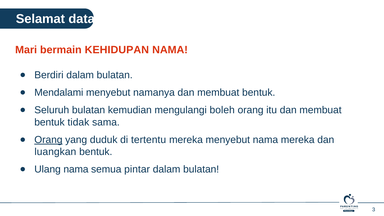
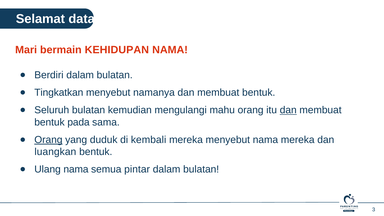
Mendalami: Mendalami -> Tingkatkan (59, 93)
boleh: boleh -> mahu (222, 110)
dan underline: none -> present (288, 110)
tidak: tidak -> pada (79, 122)
tertentu: tertentu -> kembali (149, 140)
